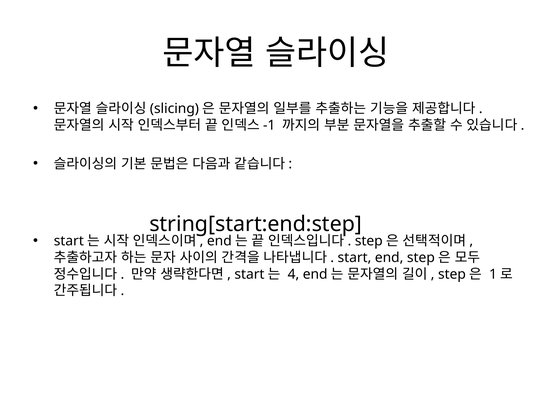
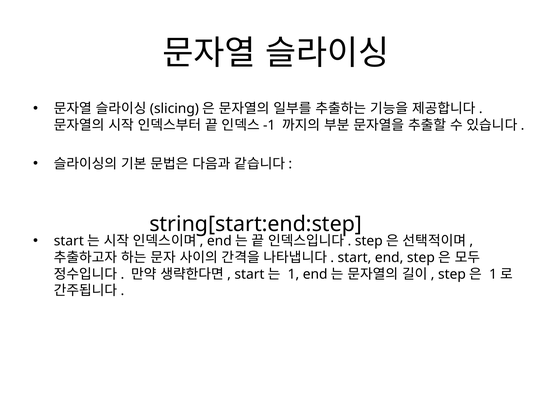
4: 4 -> 1 (293, 274)
